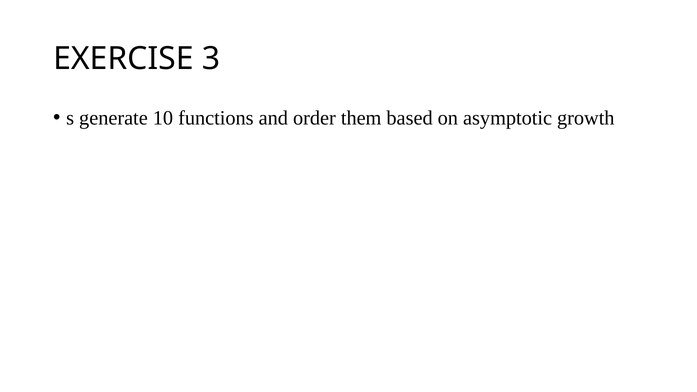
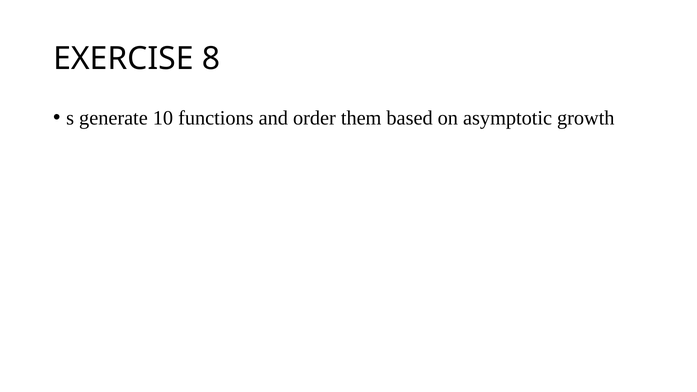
3: 3 -> 8 (211, 59)
